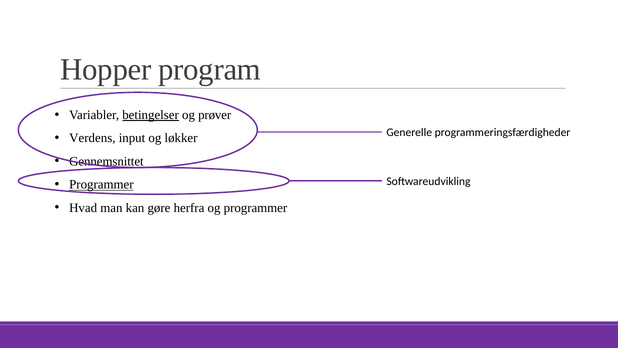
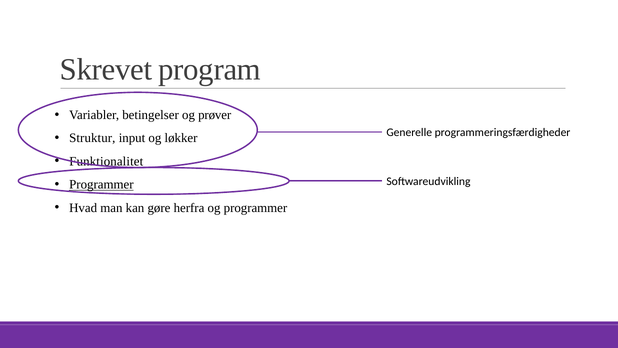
Hopper: Hopper -> Skrevet (106, 69)
betingelser underline: present -> none (151, 115)
Verdens: Verdens -> Struktur (92, 138)
Gennemsnittet: Gennemsnittet -> Funktionalitet (106, 161)
